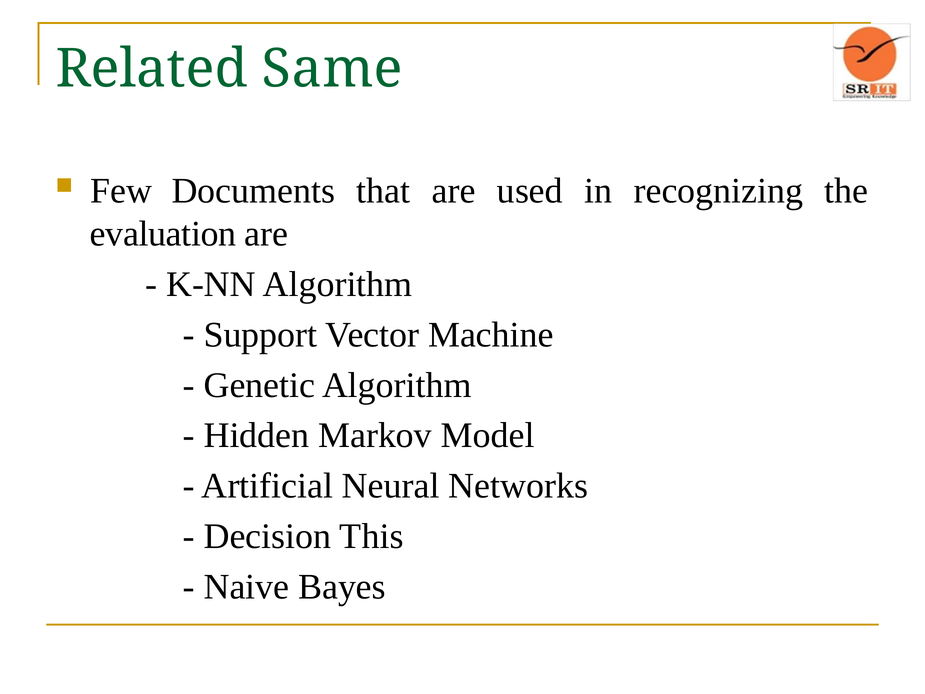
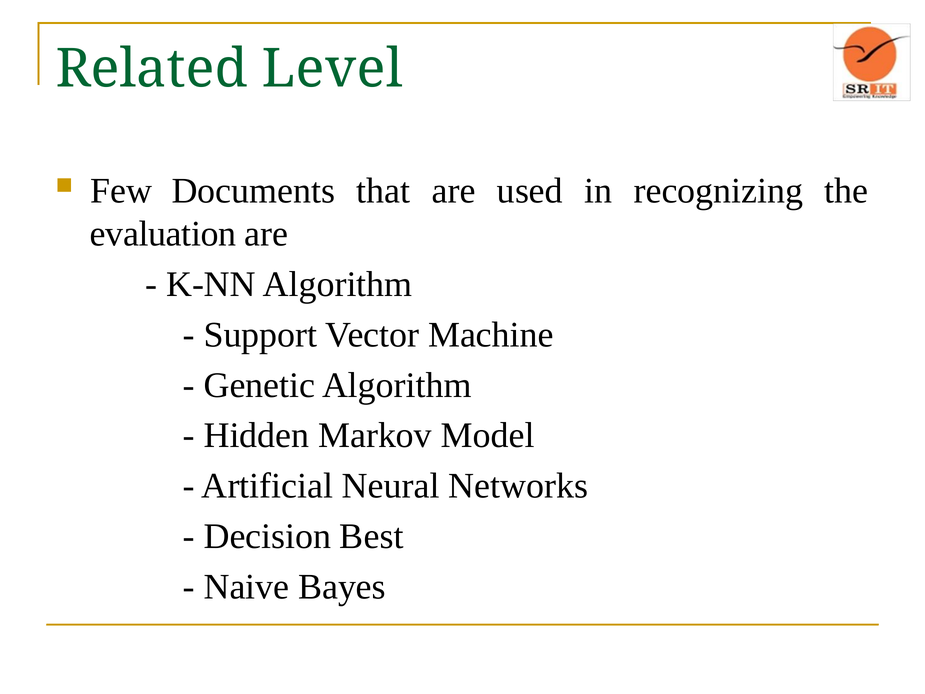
Same: Same -> Level (332, 69)
This: This -> Best (372, 536)
